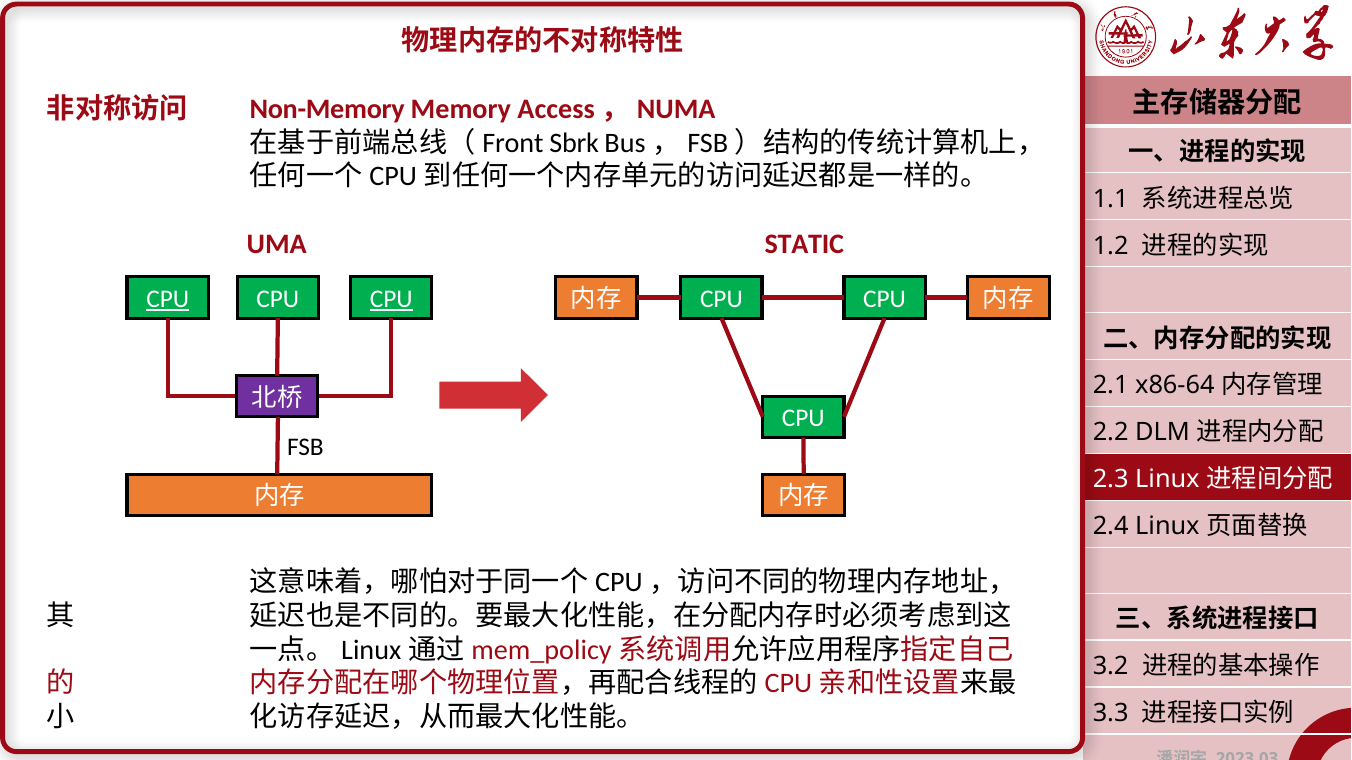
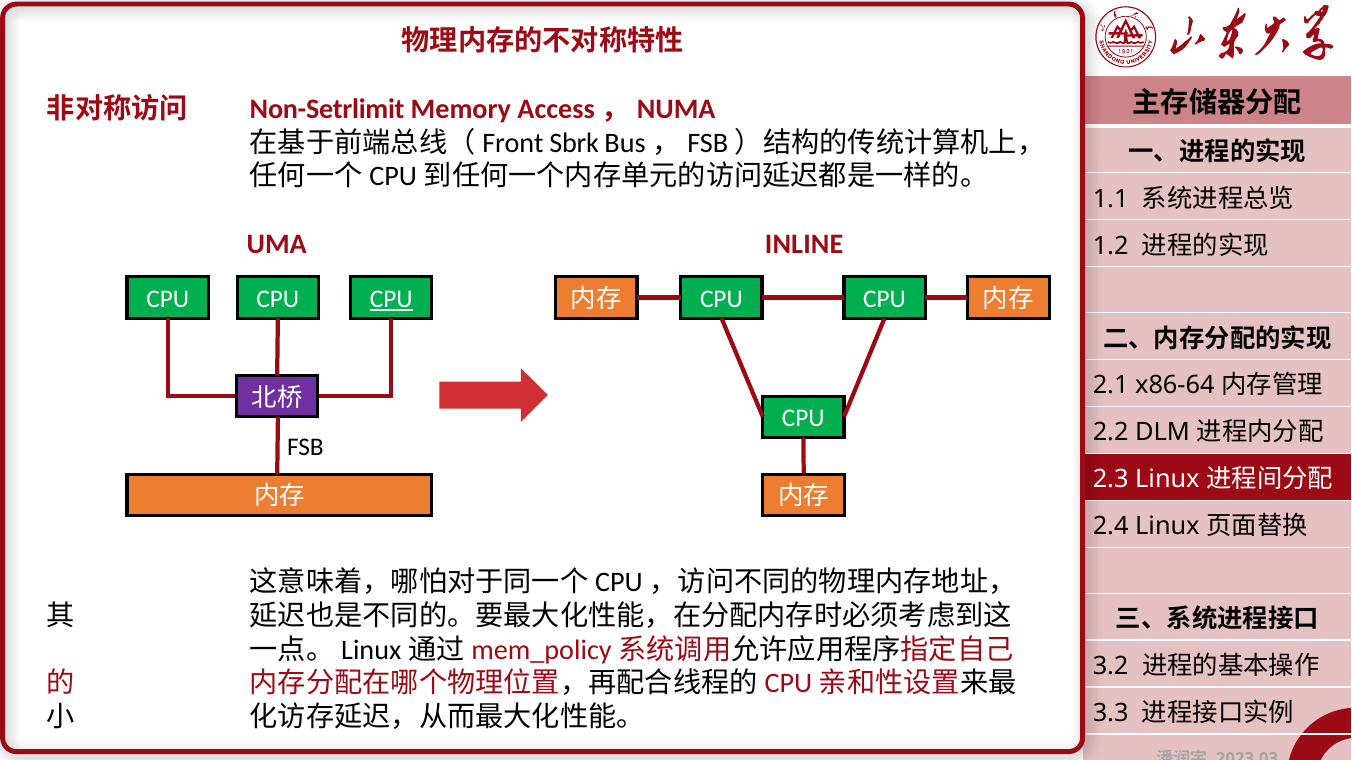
Non-Memory: Non-Memory -> Non-Setrlimit (327, 109)
STATIC: STATIC -> INLINE (804, 244)
CPU underline: present -> none (168, 299)
